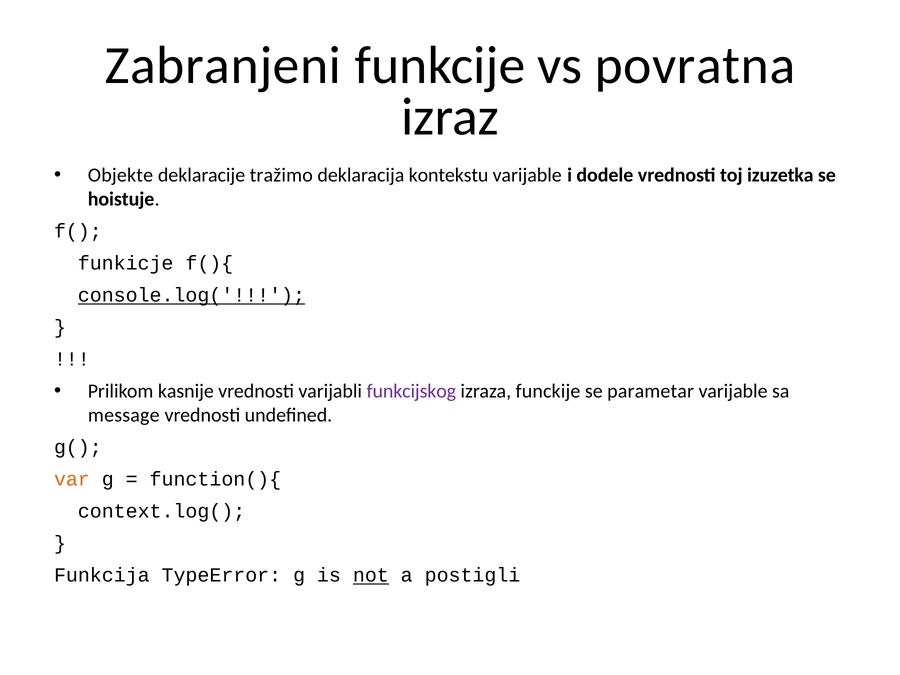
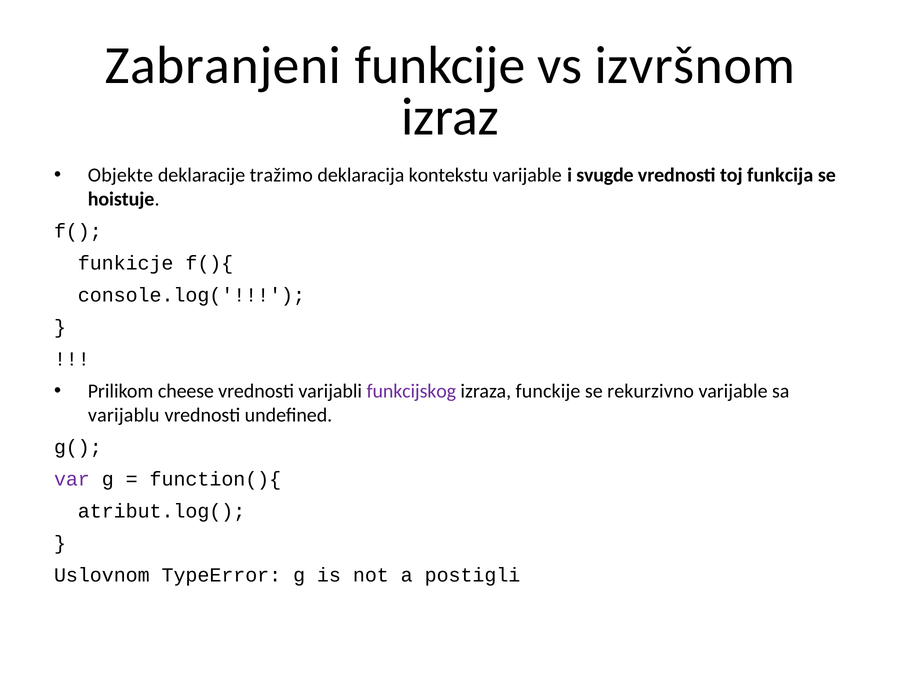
povratna: povratna -> izvršnom (695, 66)
dodele: dodele -> svugde (605, 175)
izuzetka: izuzetka -> funkcija (780, 175)
console.log( underline: present -> none (191, 295)
kasnije: kasnije -> cheese (186, 391)
parametar: parametar -> rekurzivno (651, 391)
message: message -> varijablu (124, 415)
var colour: orange -> purple (72, 479)
context.log(: context.log( -> atribut.log( (162, 511)
Funkcija: Funkcija -> Uslovnom (102, 575)
not underline: present -> none (371, 575)
